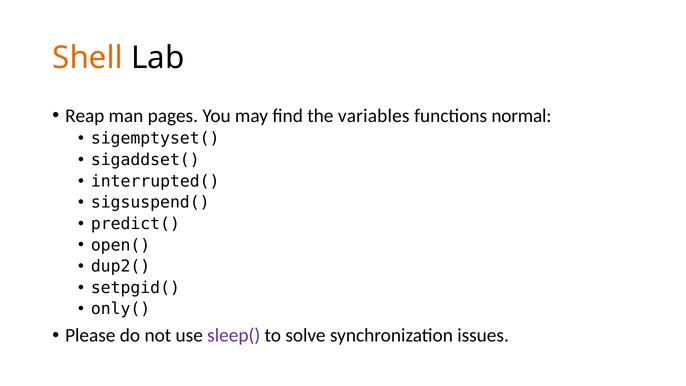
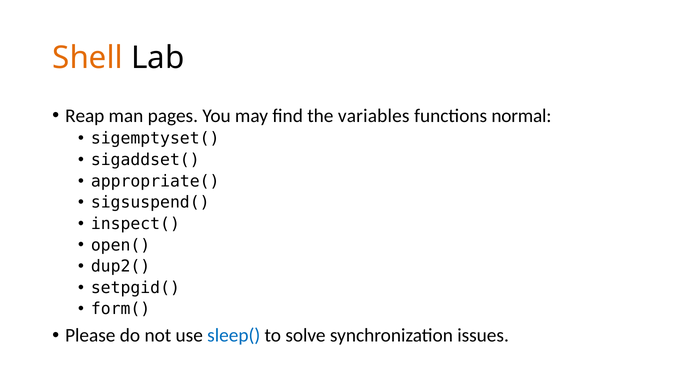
interrupted(: interrupted( -> appropriate( (155, 181)
predict(: predict( -> inspect( (135, 224)
only(: only( -> form( (121, 309)
sleep( colour: purple -> blue (234, 335)
